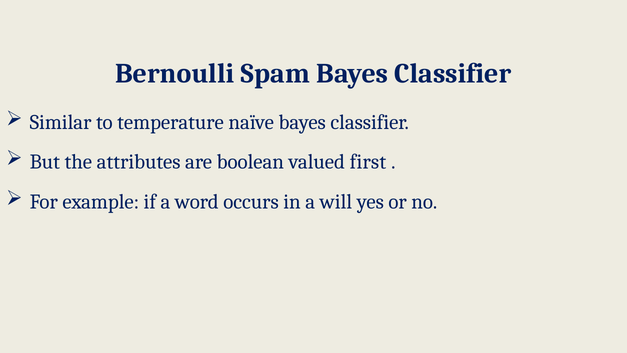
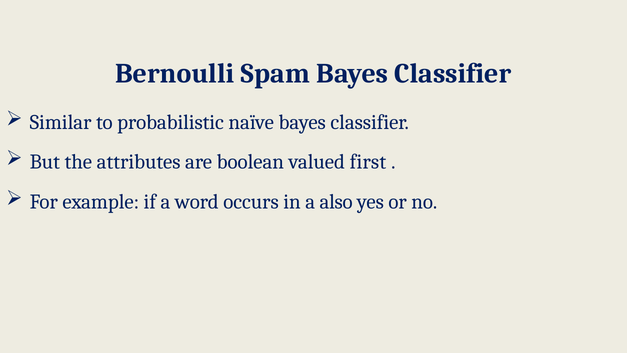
temperature: temperature -> probabilistic (171, 122)
will: will -> also (336, 202)
